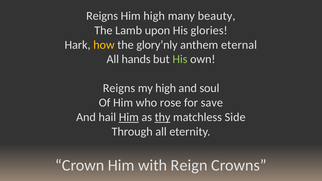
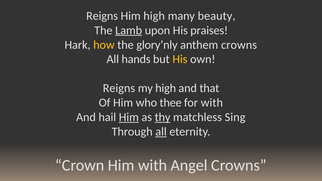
Lamb underline: none -> present (129, 30)
glories: glories -> praises (209, 30)
anthem eternal: eternal -> crowns (239, 45)
His colour: light green -> yellow (180, 59)
soul: soul -> that (209, 88)
rose: rose -> thee (171, 103)
for save: save -> with (212, 103)
Side: Side -> Sing (235, 117)
all underline: none -> present (161, 132)
Reign: Reign -> Angel (189, 165)
